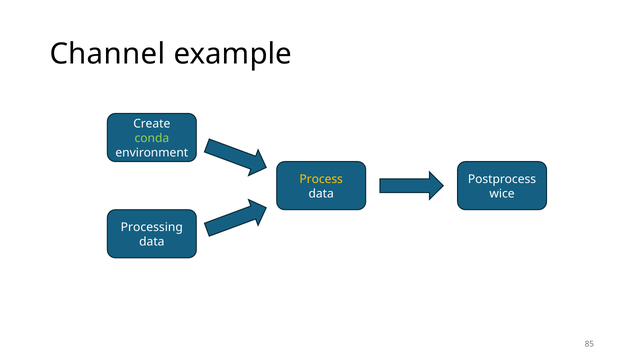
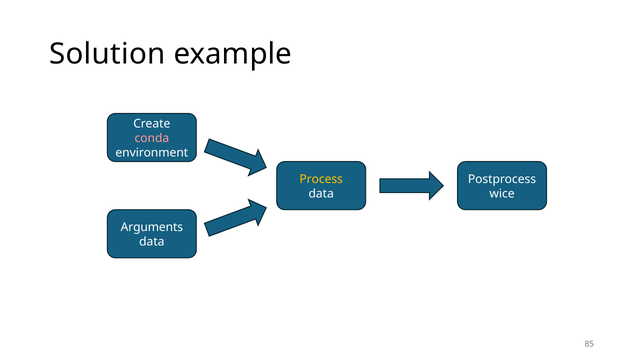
Channel: Channel -> Solution (107, 54)
conda colour: light green -> pink (152, 139)
Processing: Processing -> Arguments (152, 228)
